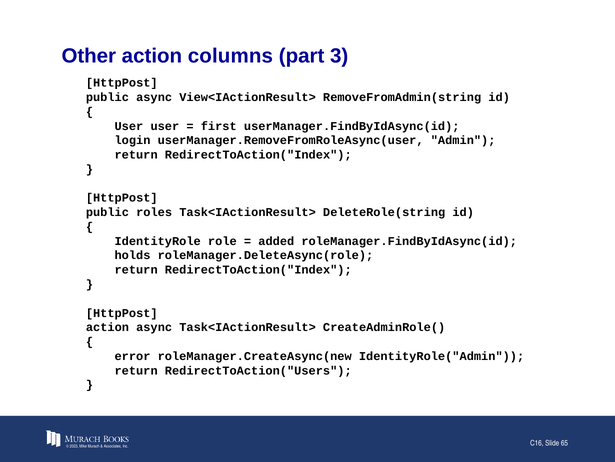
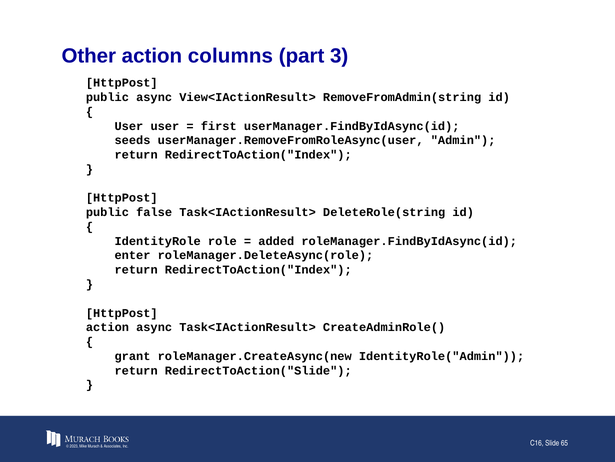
login: login -> seeds (133, 140)
roles: roles -> false (154, 212)
holds: holds -> enter (133, 255)
error: error -> grant (133, 356)
RedirectToAction("Users: RedirectToAction("Users -> RedirectToAction("Slide (258, 370)
